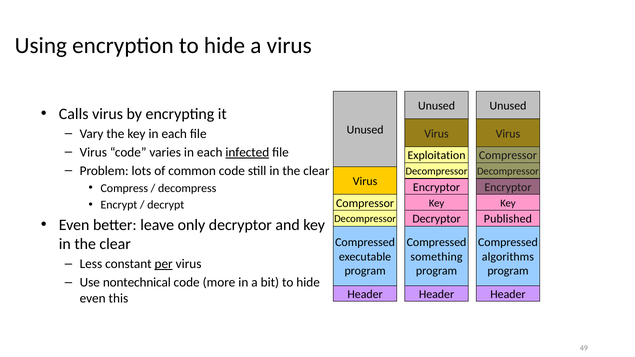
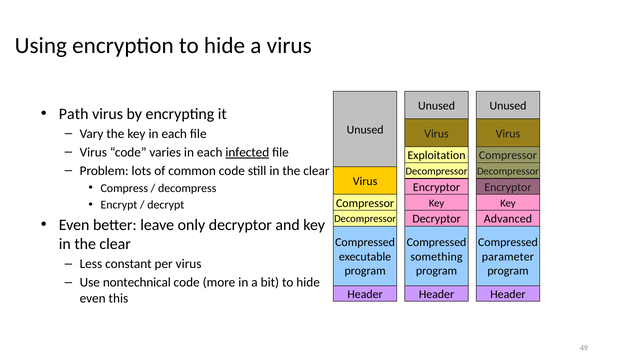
Calls: Calls -> Path (74, 114)
Published: Published -> Advanced (508, 219)
algorithms: algorithms -> parameter (508, 257)
per underline: present -> none (164, 264)
